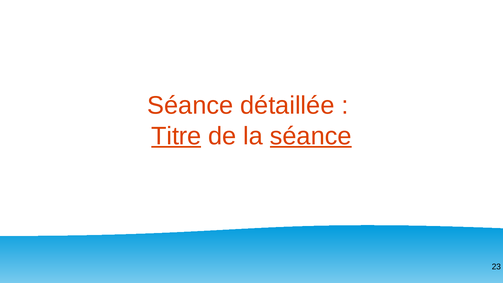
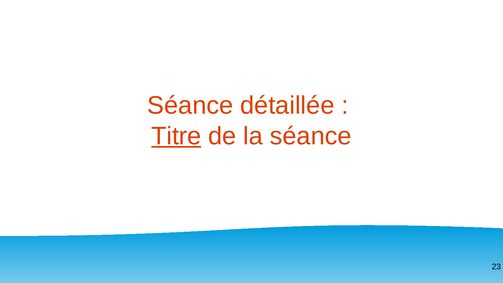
séance underline: present -> none (311, 136)
